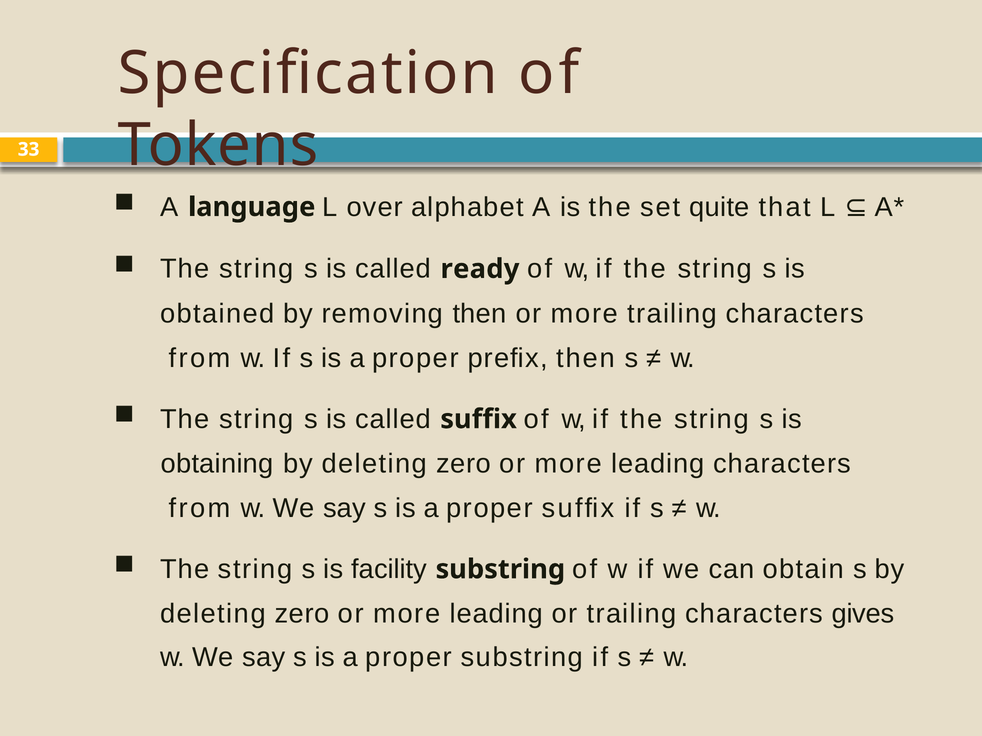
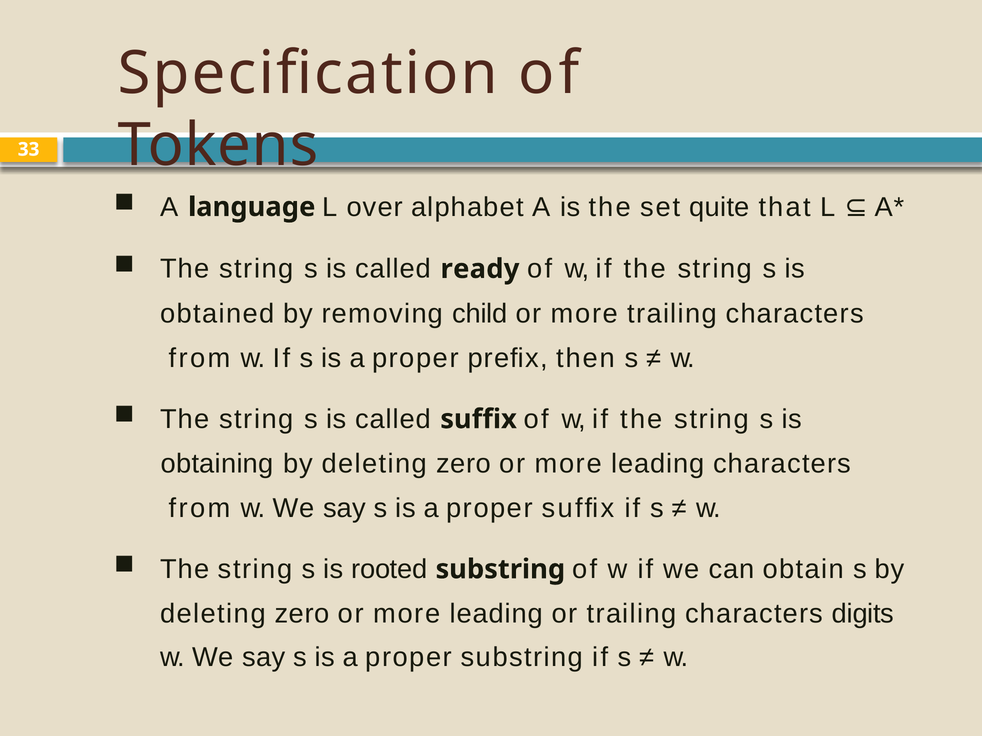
removing then: then -> child (480, 314)
facility: facility -> rooted (389, 570)
gives: gives -> digits (863, 614)
